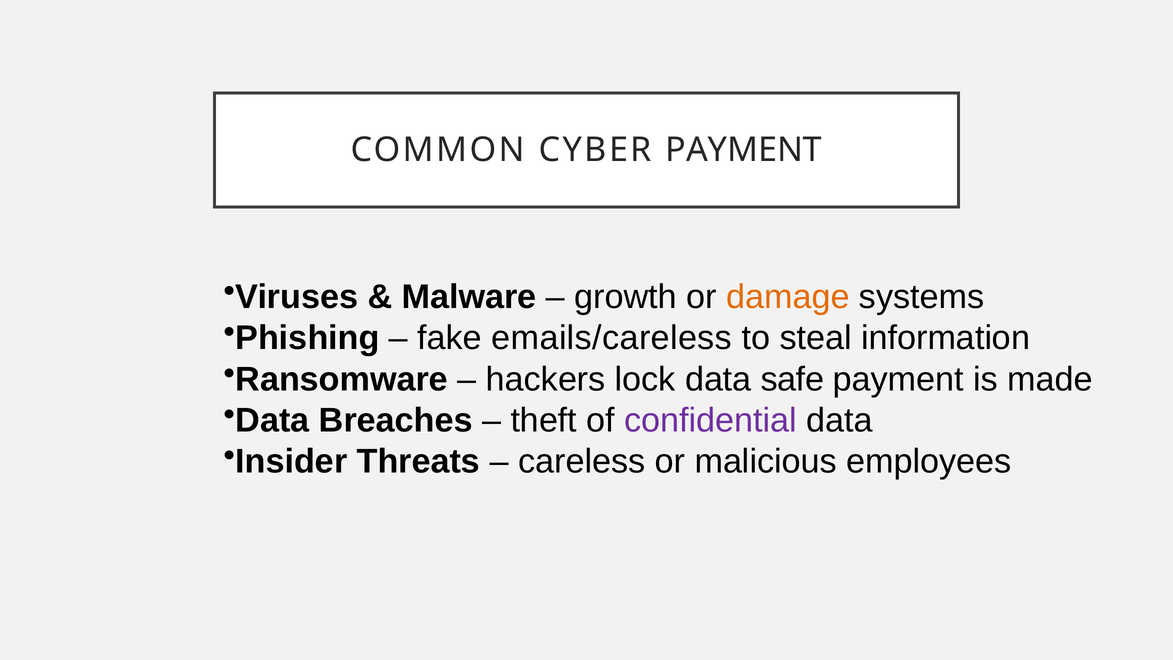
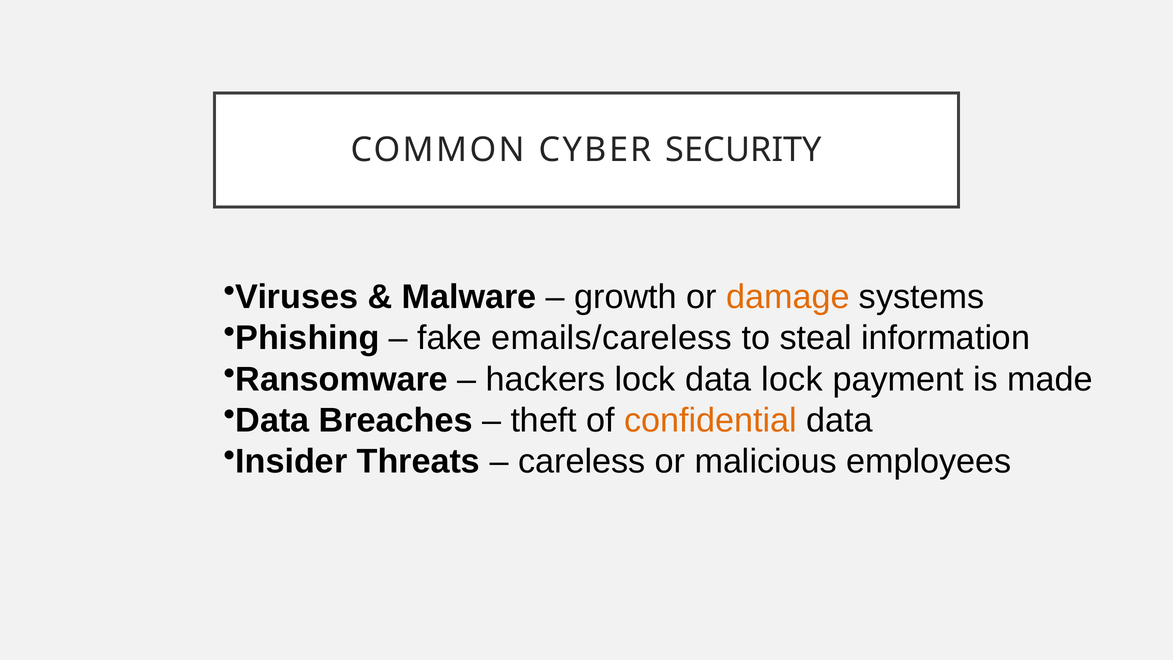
CYBER PAYMENT: PAYMENT -> SECURITY (744, 150)
data safe: safe -> lock (792, 379)
confidential colour: purple -> orange (711, 420)
